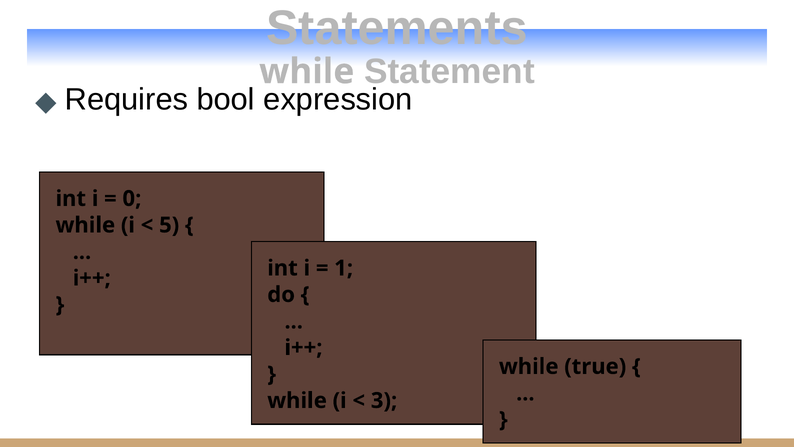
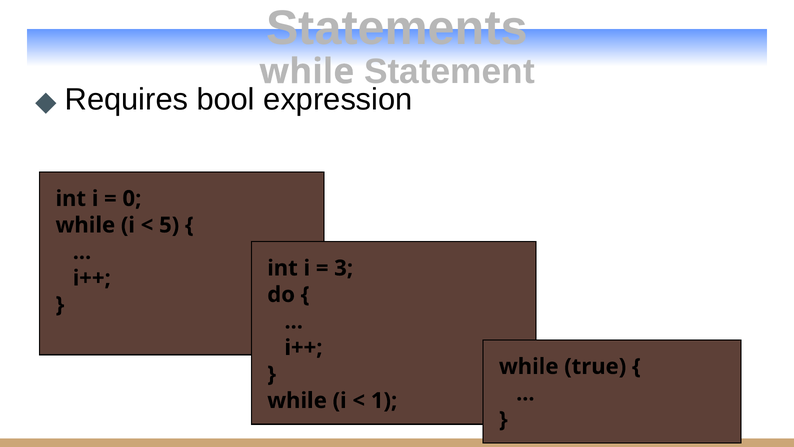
1: 1 -> 3 (344, 268)
3: 3 -> 1 (384, 400)
